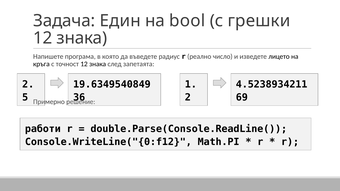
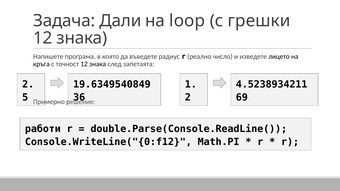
Един: Един -> Дали (120, 21)
bool: bool -> loop (187, 21)
